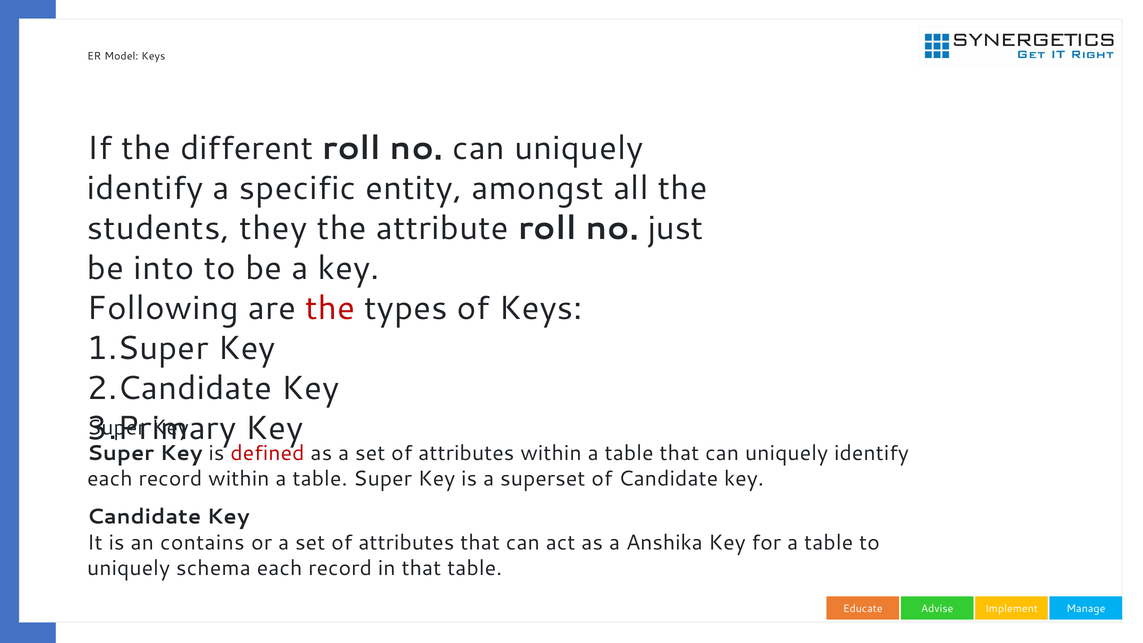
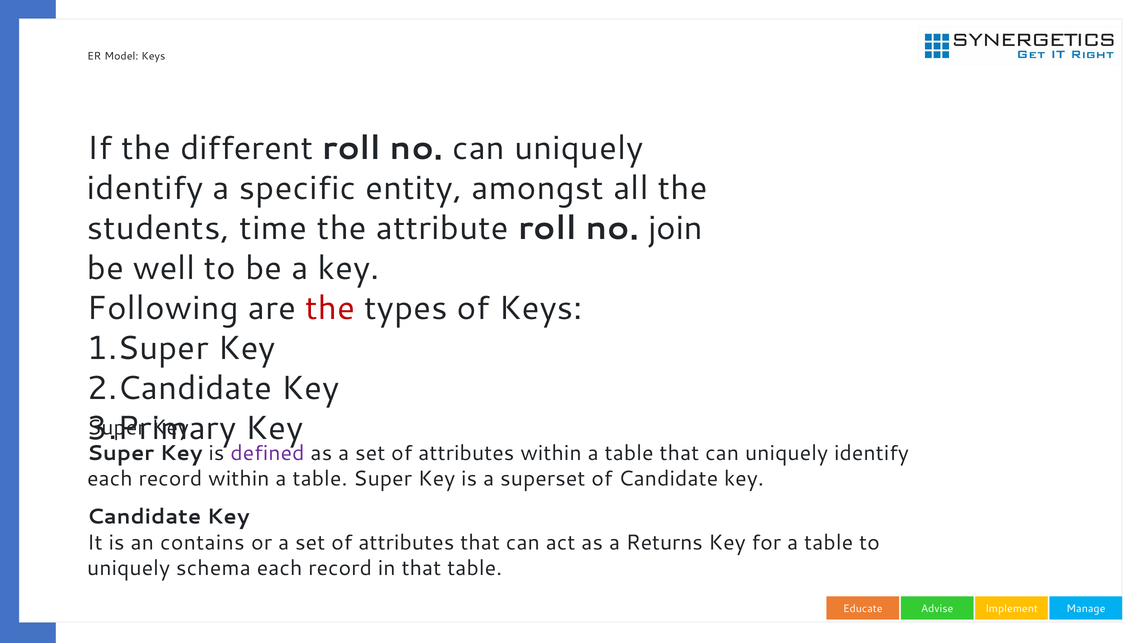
they: they -> time (273, 228)
just: just -> join (675, 228)
into: into -> well (164, 268)
defined colour: red -> purple (267, 453)
Anshika: Anshika -> Returns (664, 542)
